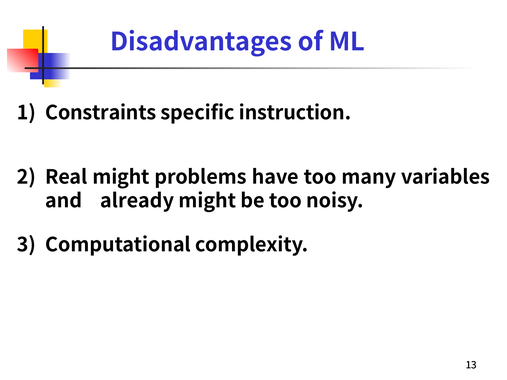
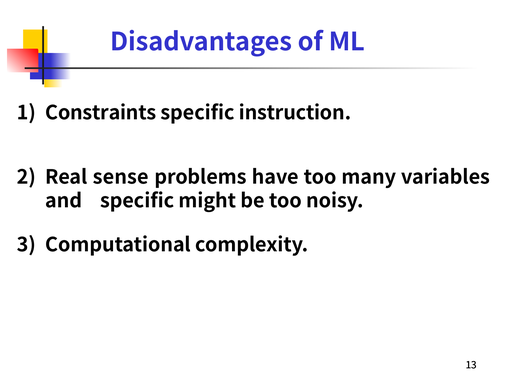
Real might: might -> sense (121, 177)
and already: already -> specific (137, 201)
